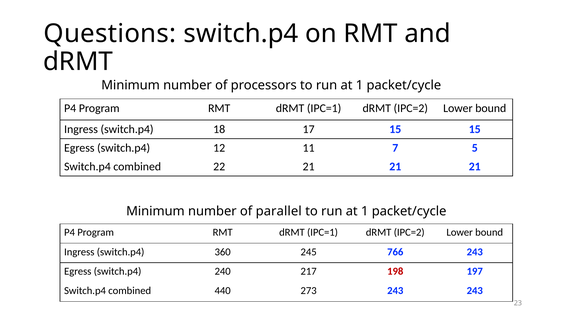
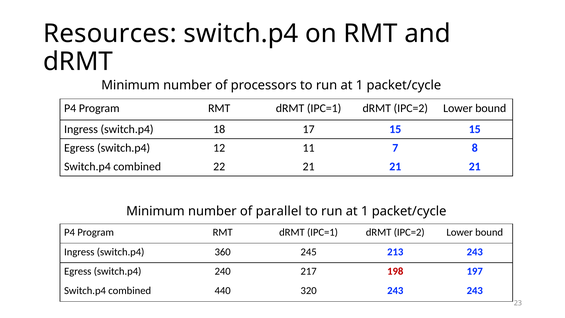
Questions: Questions -> Resources (110, 33)
5: 5 -> 8 (475, 148)
766: 766 -> 213 (395, 252)
273: 273 -> 320 (309, 291)
